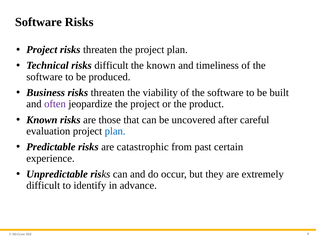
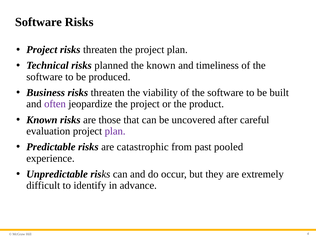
risks difficult: difficult -> planned (111, 66)
plan colour: blue -> purple (115, 131)
certain: certain -> pooled (229, 147)
